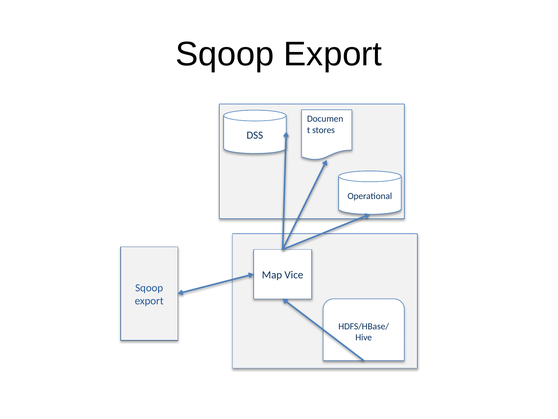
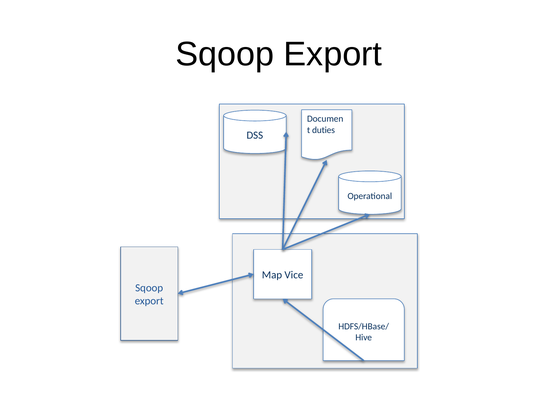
stores: stores -> duties (324, 130)
